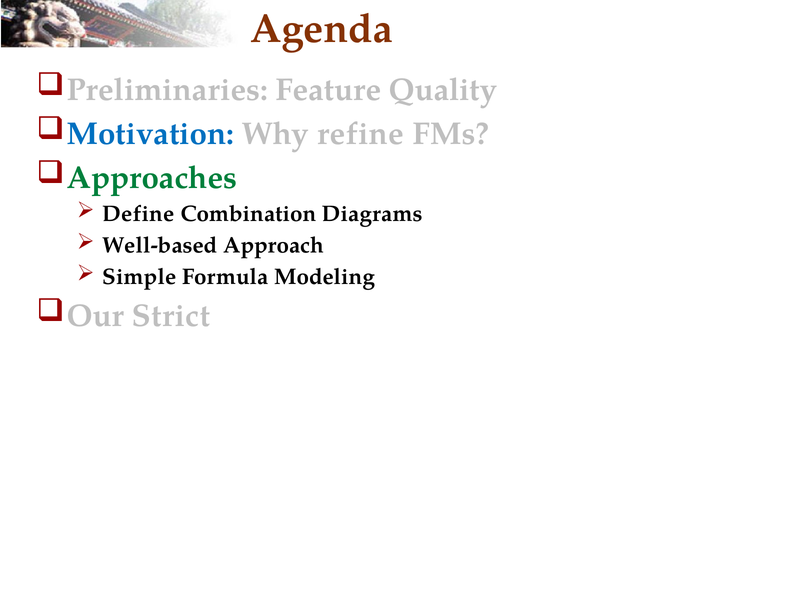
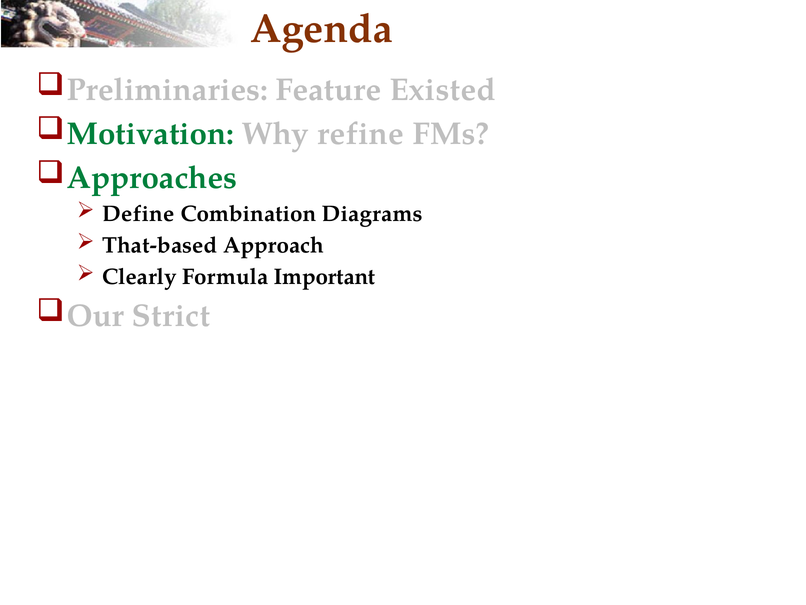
Quality: Quality -> Existed (443, 90)
Motivation colour: blue -> green (150, 134)
Well-based: Well-based -> That-based (160, 245)
Simple: Simple -> Clearly (139, 277)
Modeling: Modeling -> Important (325, 277)
